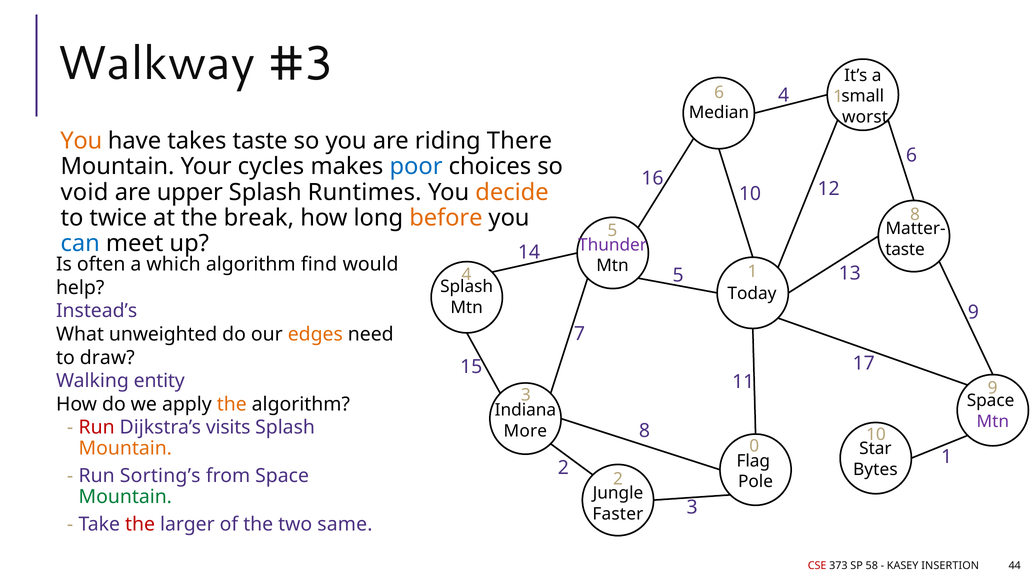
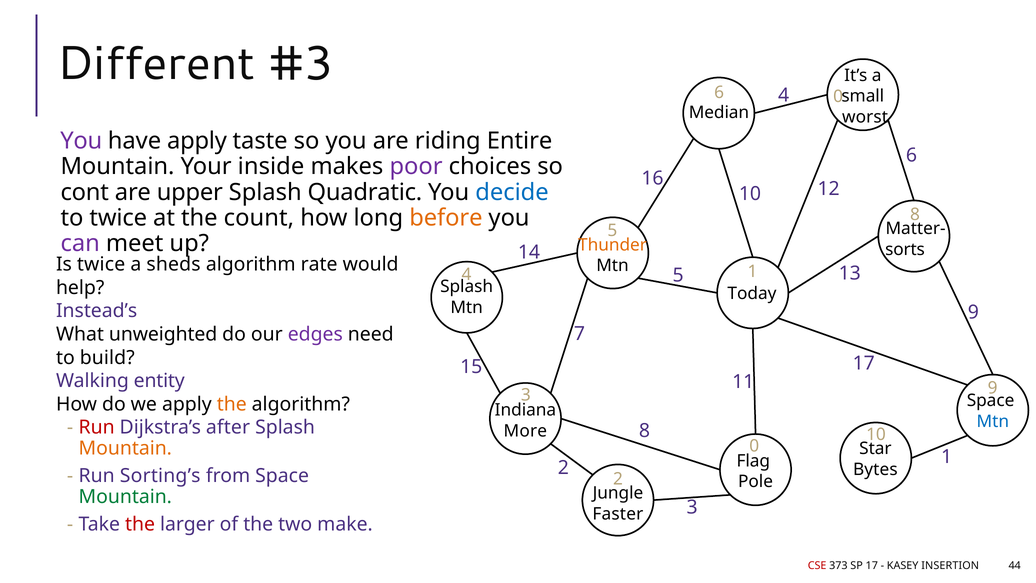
Walkway: Walkway -> Different (156, 63)
6 1: 1 -> 0 (838, 96)
You colour: orange -> purple (81, 141)
have takes: takes -> apply (197, 141)
There: There -> Entire (520, 141)
cycles: cycles -> inside (271, 167)
poor colour: blue -> purple (416, 167)
void: void -> cont (85, 192)
Runtimes: Runtimes -> Quadratic (365, 192)
decide colour: orange -> blue (512, 192)
break: break -> count (259, 218)
can colour: blue -> purple (80, 243)
Thunder colour: purple -> orange (612, 245)
taste: taste -> sorts (905, 249)
Is often: often -> twice (101, 264)
which: which -> sheds (174, 264)
find: find -> rate (319, 264)
edges colour: orange -> purple (315, 334)
draw: draw -> build (107, 357)
Mtn colour: purple -> blue (993, 421)
visits: visits -> after (228, 427)
same: same -> make (345, 524)
SP 58: 58 -> 17 (872, 566)
